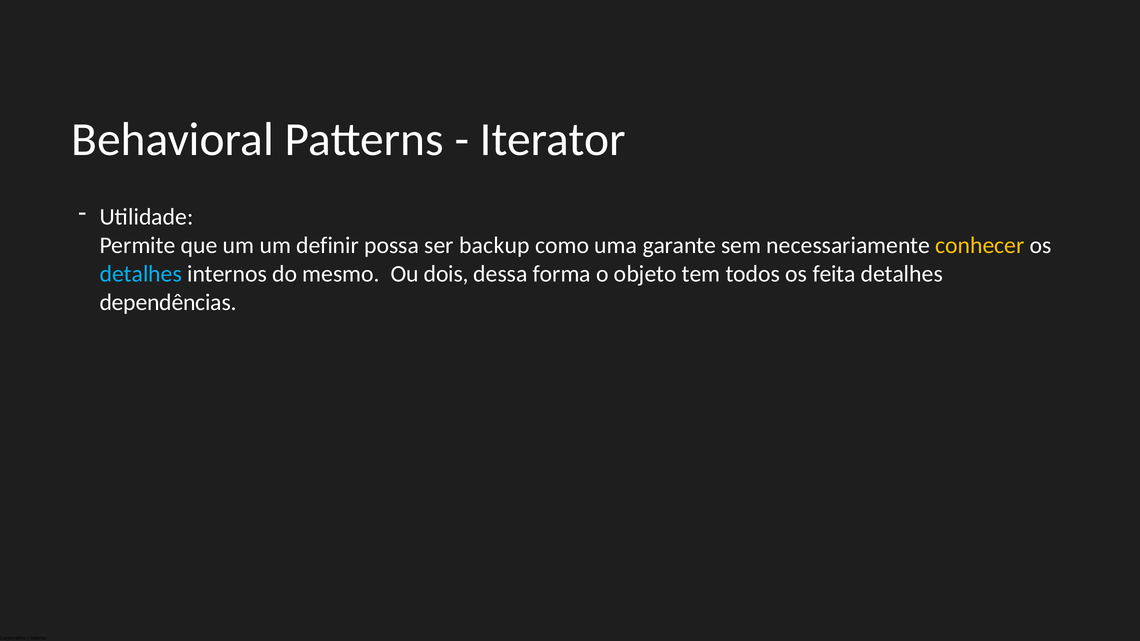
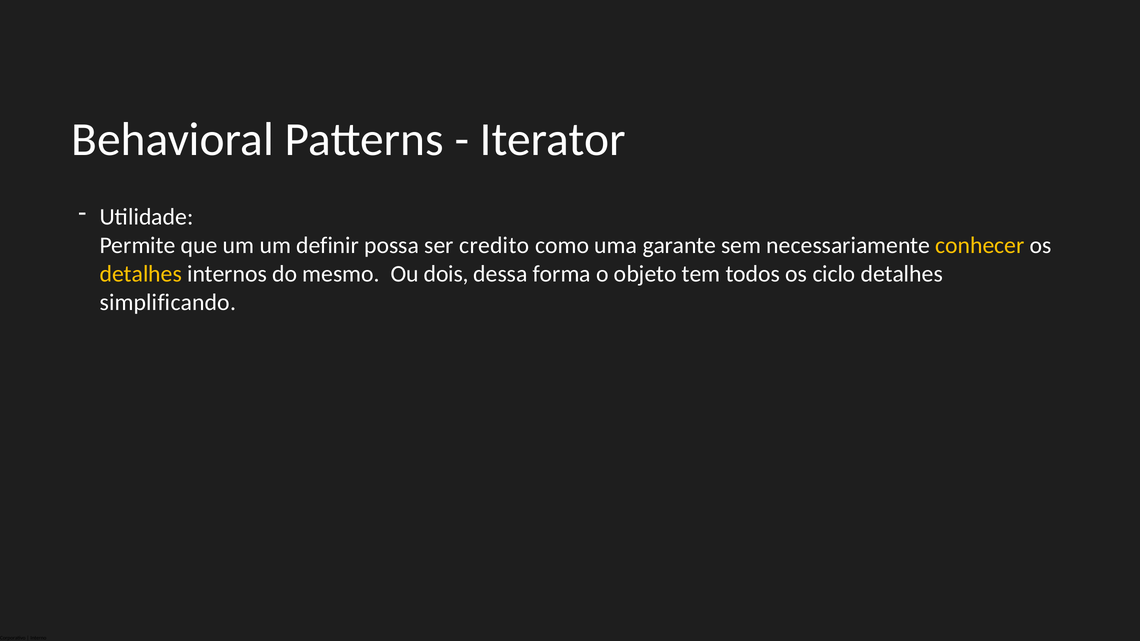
backup: backup -> credito (494, 245)
detalhes colour: light blue -> yellow (141, 274)
feita: feita -> ciclo (834, 274)
dependências: dependências -> simplificando (168, 302)
